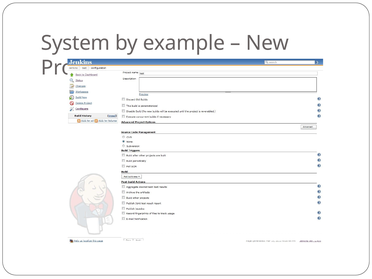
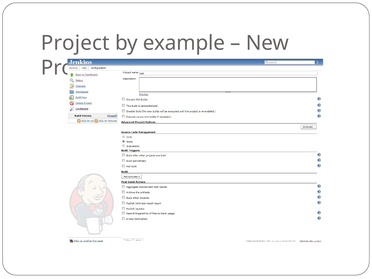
System: System -> Project (75, 43)
